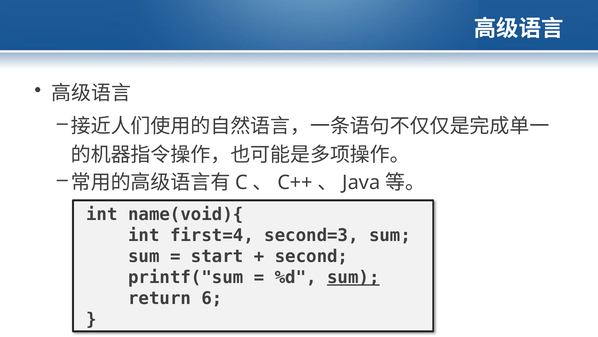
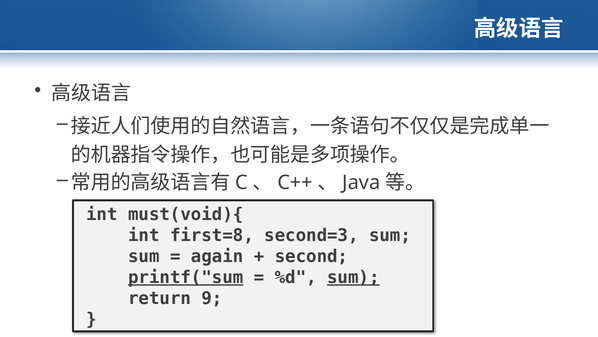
name(void){: name(void){ -> must(void){ (186, 214)
first=4: first=4 -> first=8 (212, 235)
start: start -> again (217, 256)
printf("sum underline: none -> present (186, 277)
6: 6 -> 9 (212, 298)
